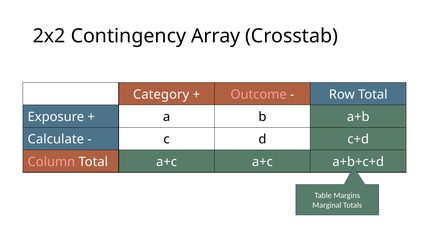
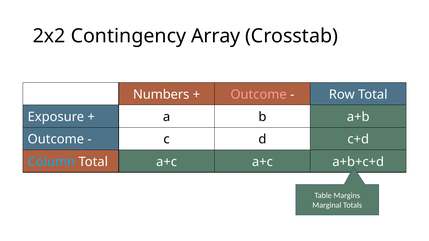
Category: Category -> Numbers (161, 95)
Calculate: Calculate -> Outcome (56, 140)
Column colour: pink -> light blue (51, 162)
